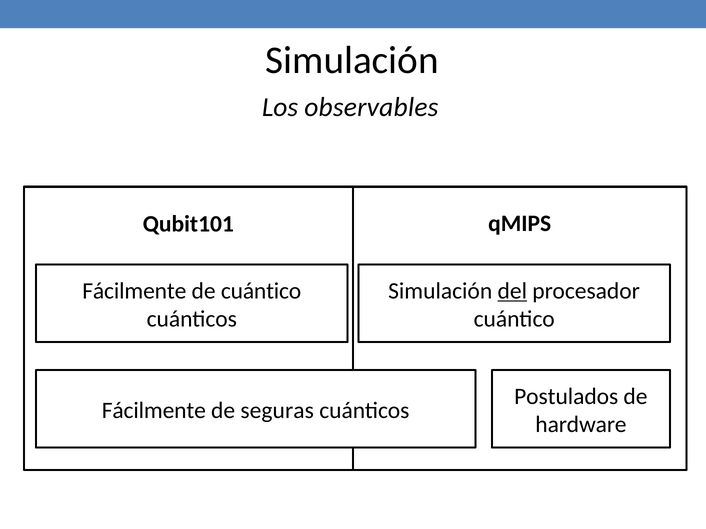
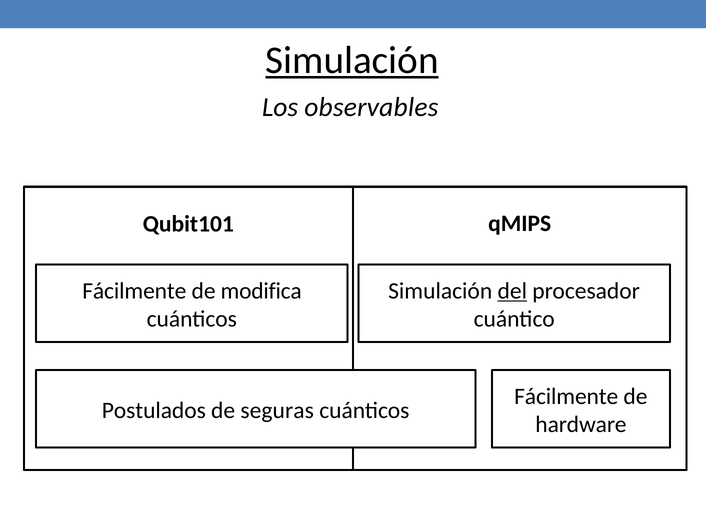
Simulación underline: none -> present (352, 61)
de cuántico: cuántico -> modifica (261, 291)
Postulados: Postulados -> Fácilmente (566, 397)
Fácilmente: Fácilmente -> Postulados (154, 411)
